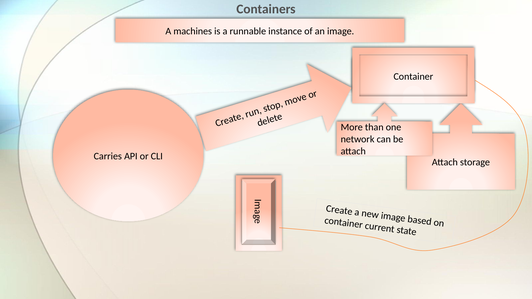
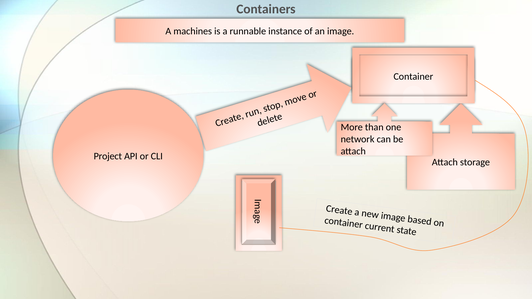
Carries: Carries -> Project (108, 156)
